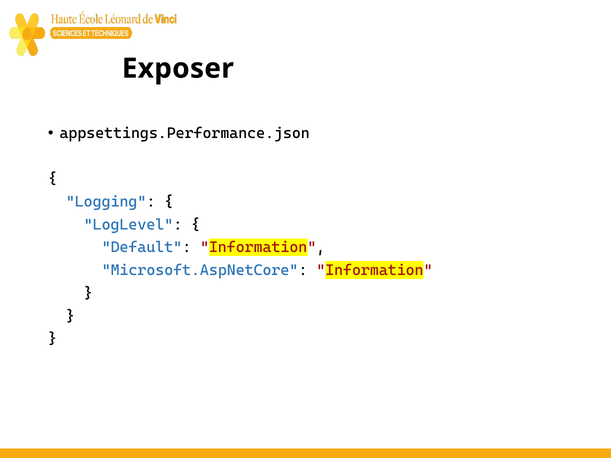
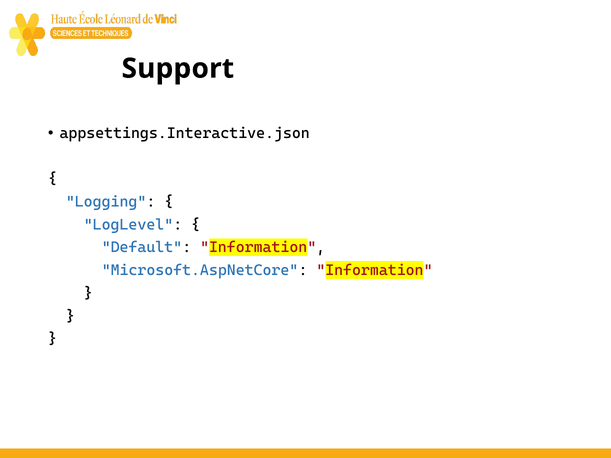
Exposer: Exposer -> Support (178, 69)
appsettings.Performance.json: appsettings.Performance.json -> appsettings.Interactive.json (185, 133)
